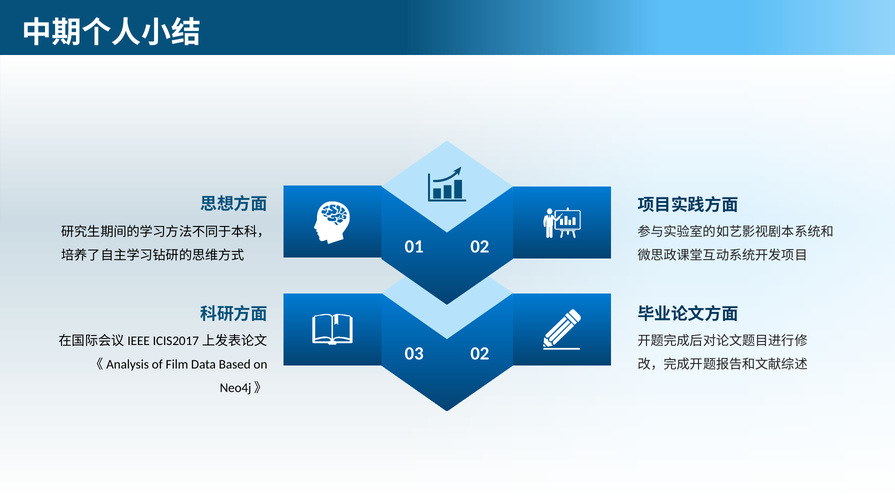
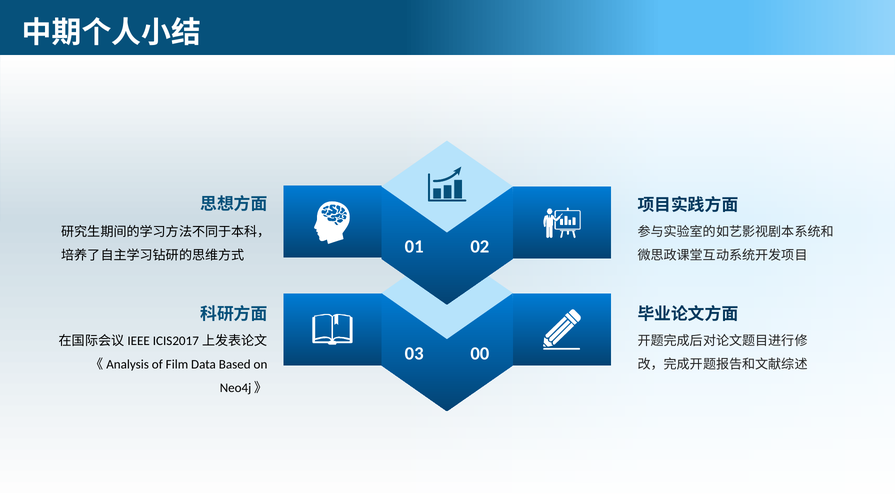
03 02: 02 -> 00 (480, 354)
